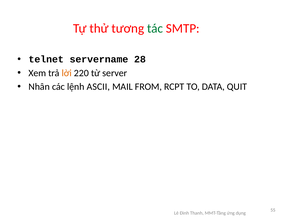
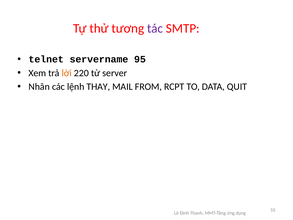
tác colour: green -> purple (155, 28)
28: 28 -> 95 (140, 59)
ASCII: ASCII -> THAY (98, 87)
